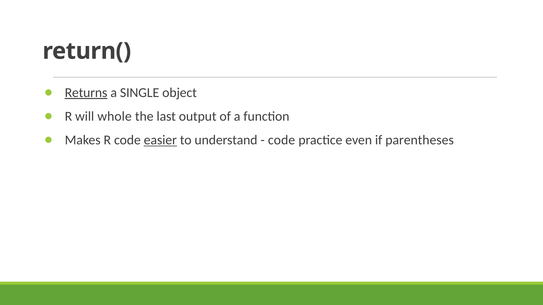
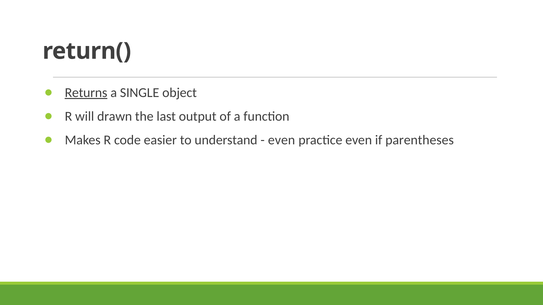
whole: whole -> drawn (115, 117)
easier underline: present -> none (160, 140)
code: code -> even (282, 140)
